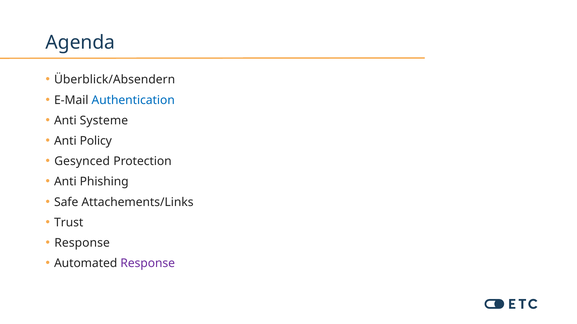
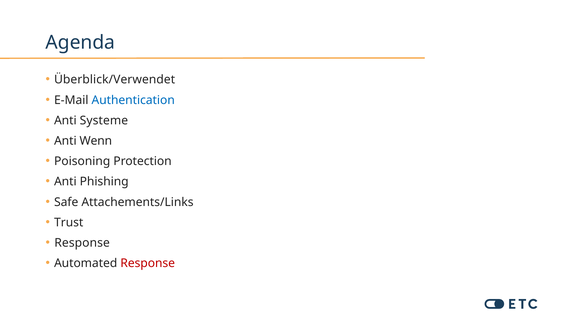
Überblick/Absendern: Überblick/Absendern -> Überblick/Verwendet (115, 80)
Policy: Policy -> Wenn (96, 141)
Gesynced: Gesynced -> Poisoning (82, 162)
Response colour: purple -> red (148, 264)
